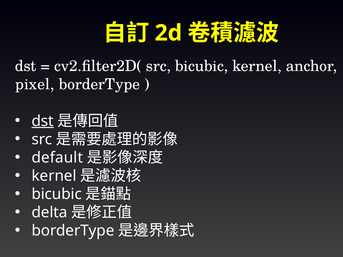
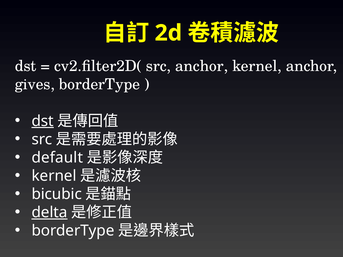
src bicubic: bicubic -> anchor (202, 66)
pixel: pixel -> gives (35, 84)
delta underline: none -> present (50, 213)
